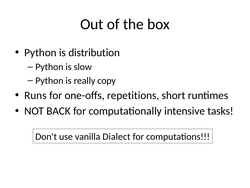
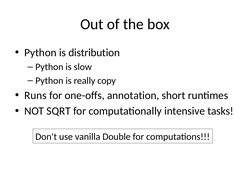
repetitions: repetitions -> annotation (133, 95)
BACK: BACK -> SQRT (59, 111)
Dialect: Dialect -> Double (117, 136)
